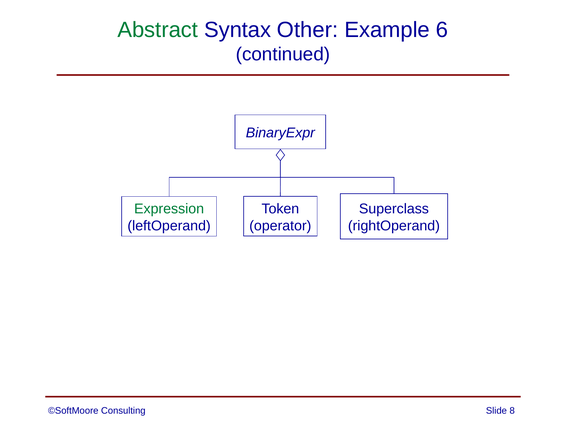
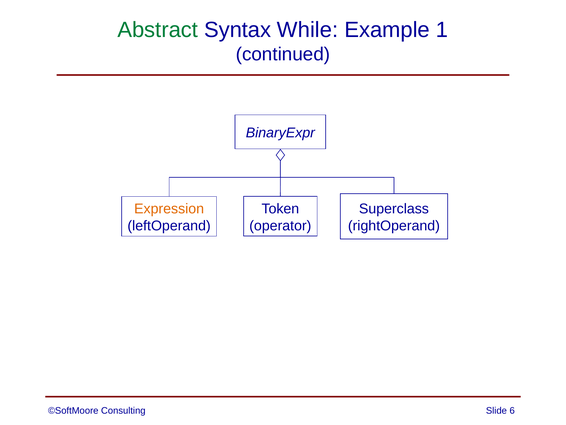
Other: Other -> While (308, 30)
6: 6 -> 1 (442, 30)
Expression colour: green -> orange (169, 209)
8: 8 -> 6 (512, 410)
